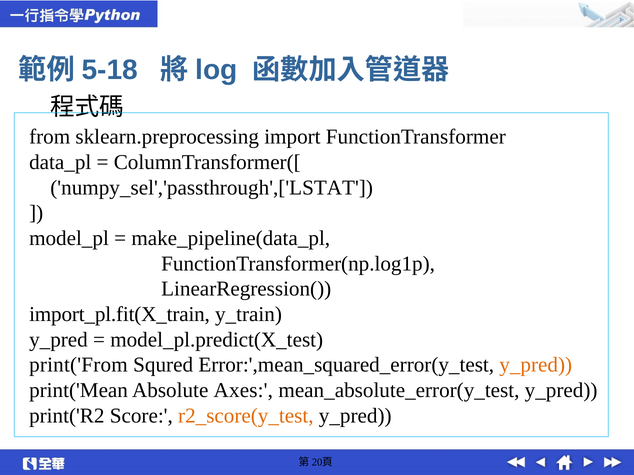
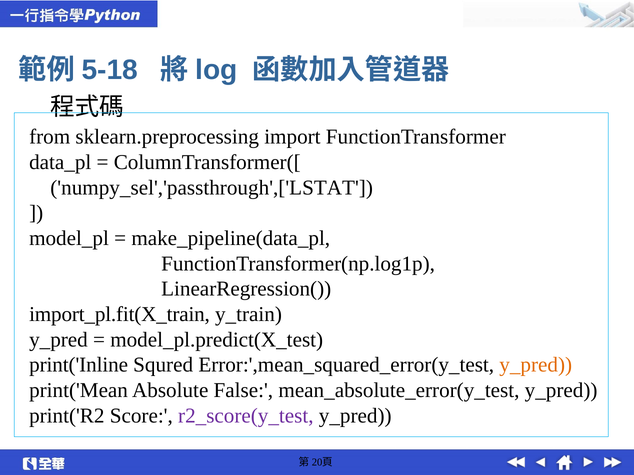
print('From: print('From -> print('Inline (79, 365)
Axes: Axes -> False (243, 391)
r2_score(y_test colour: orange -> purple (246, 416)
